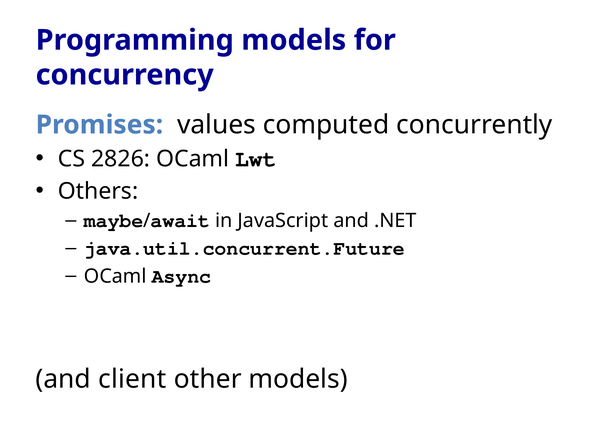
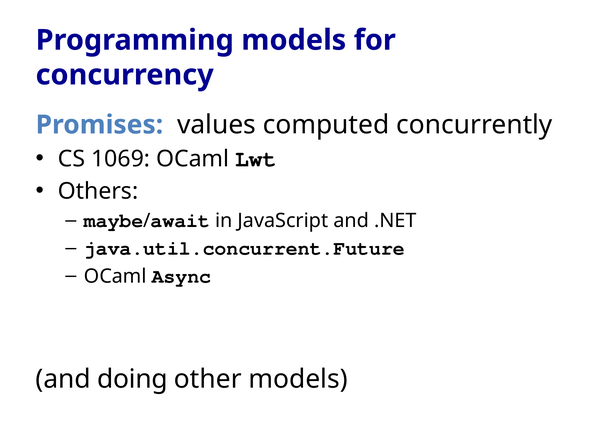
2826: 2826 -> 1069 (121, 159)
client: client -> doing (133, 379)
